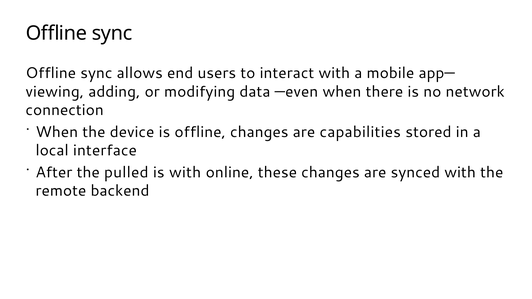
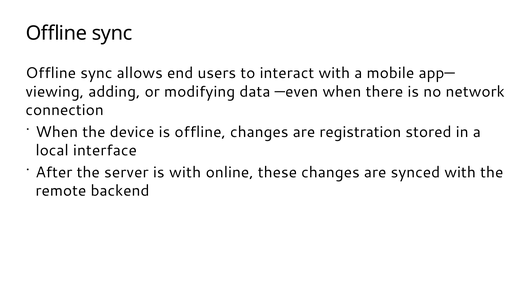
capabilities: capabilities -> registration (360, 132)
pulled: pulled -> server (126, 172)
